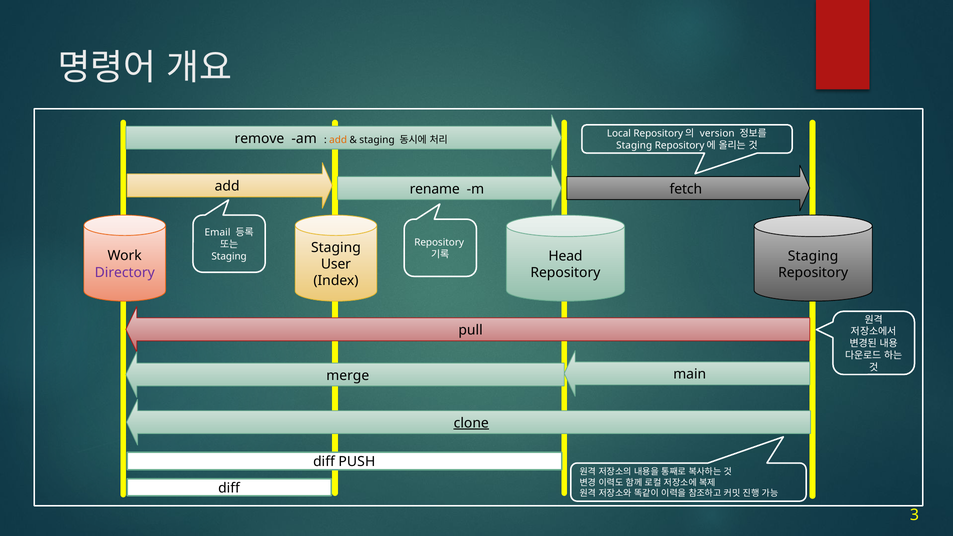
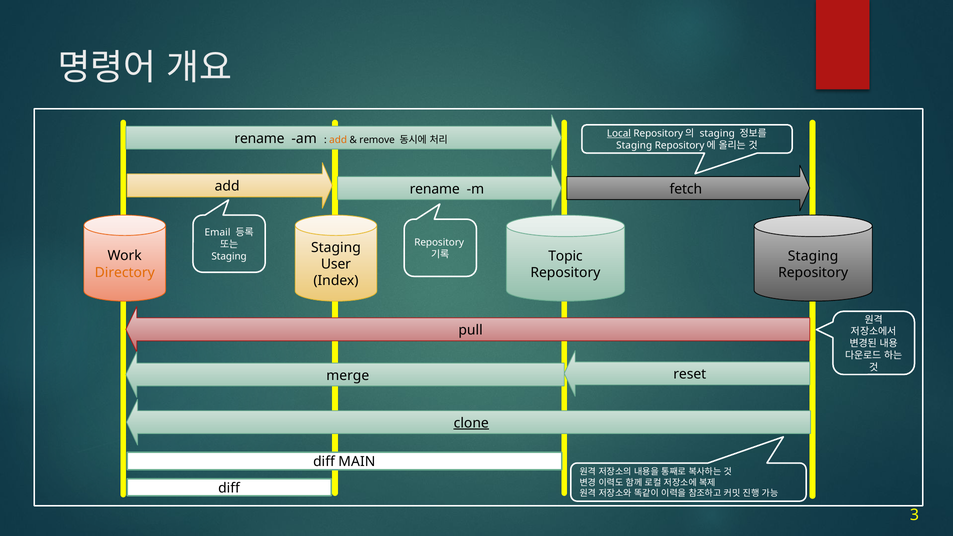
Local underline: none -> present (619, 134)
version: version -> staging (717, 134)
remove: remove -> rename (259, 139)
staging: staging -> remove (377, 140)
Head: Head -> Topic (565, 256)
Directory colour: purple -> orange (125, 273)
main: main -> reset (690, 374)
PUSH: PUSH -> MAIN (357, 462)
